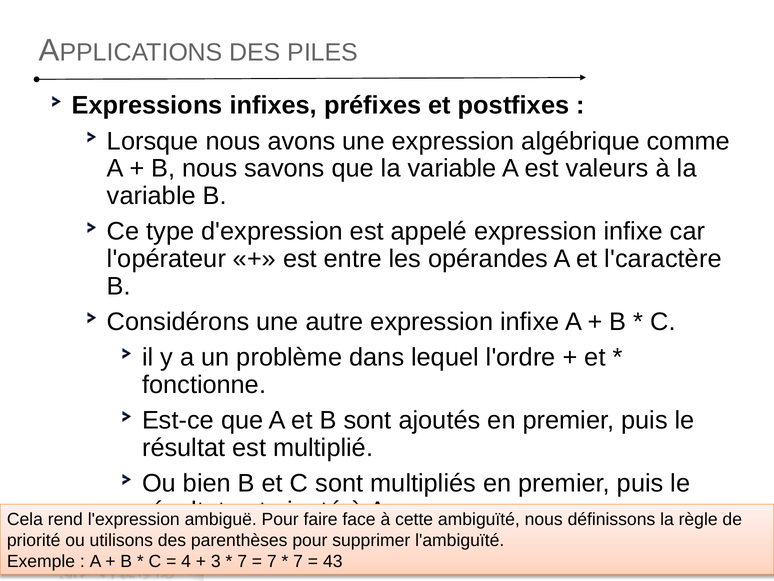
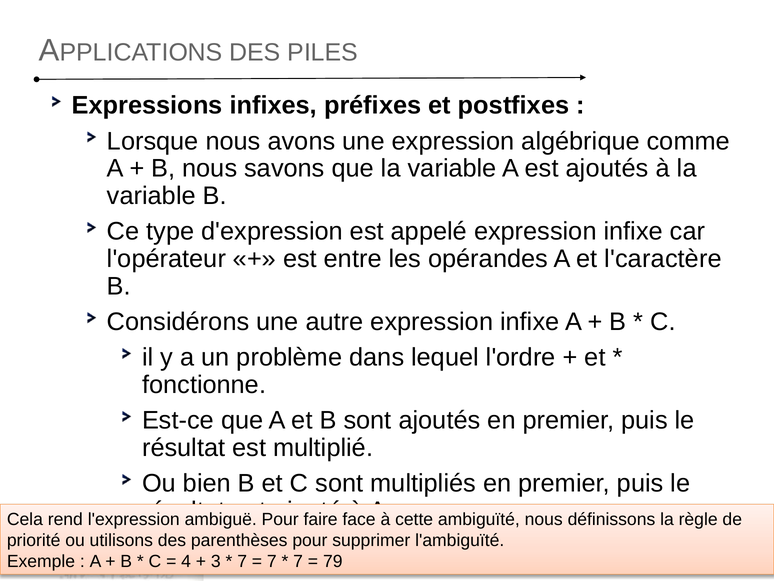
est valeurs: valeurs -> ajoutés (607, 168)
43: 43 -> 79 (333, 561)
